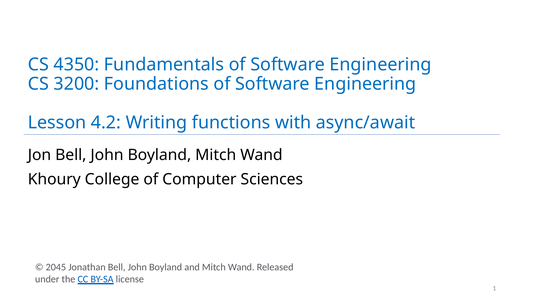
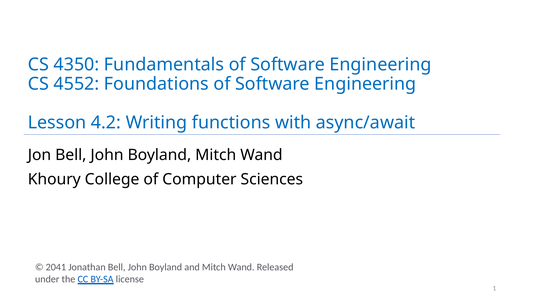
3200: 3200 -> 4552 (76, 84)
2045: 2045 -> 2041 (56, 267)
